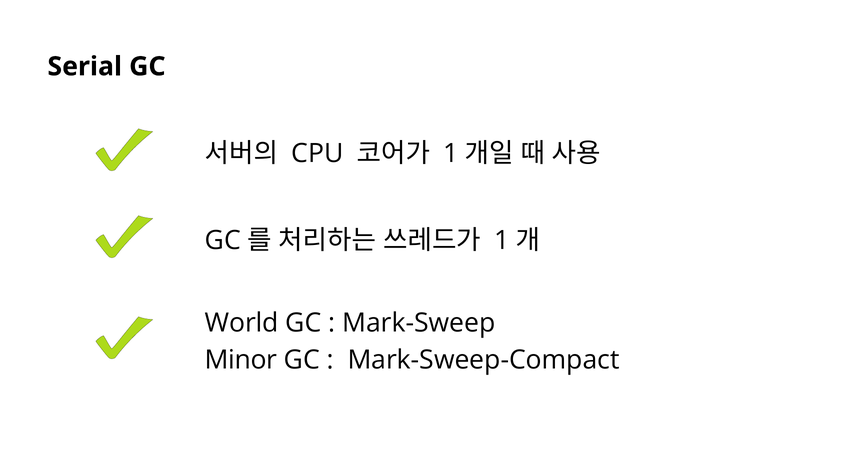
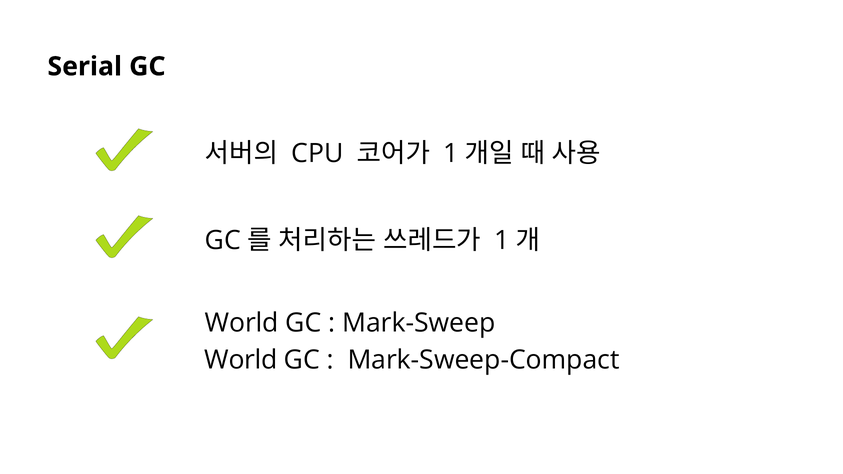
Minor: Minor -> World (241, 360)
